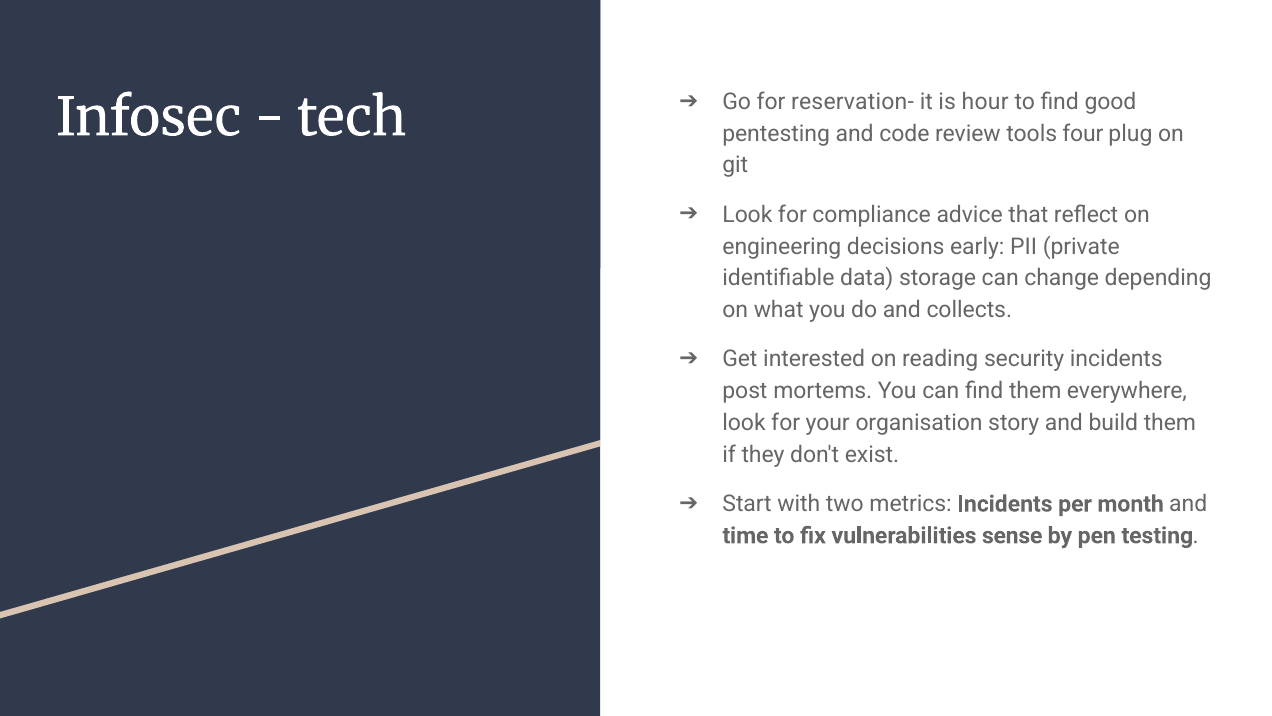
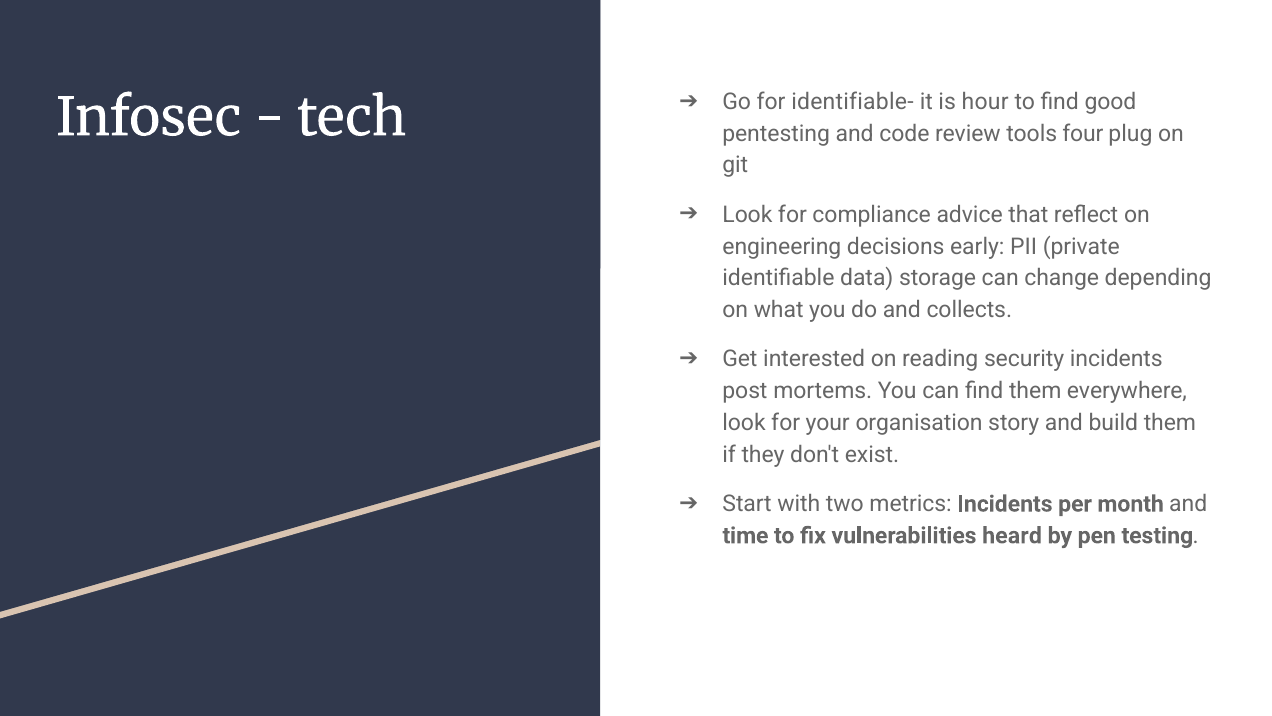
reservation-: reservation- -> identifiable- (852, 102)
sense: sense -> heard (1012, 535)
